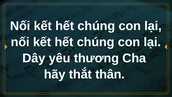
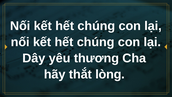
thân: thân -> lòng (110, 74)
